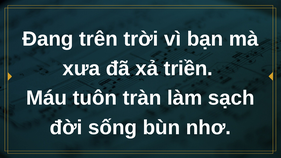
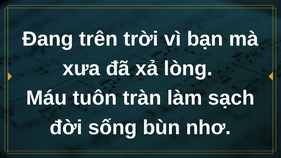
triền: triền -> lòng (188, 69)
